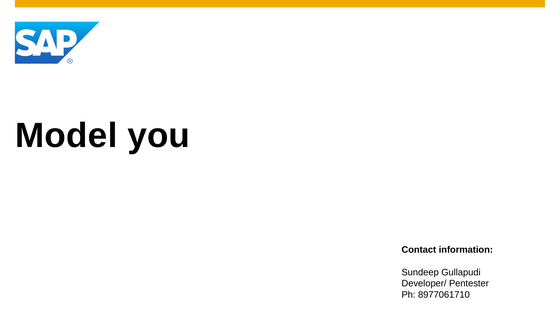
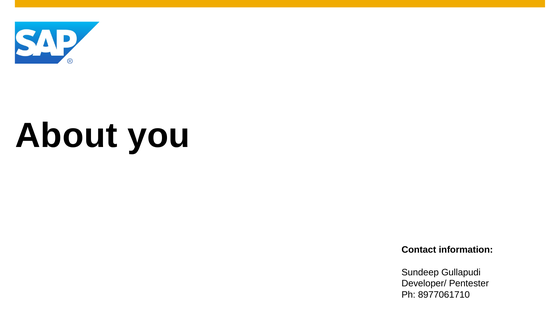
Model: Model -> About (66, 136)
